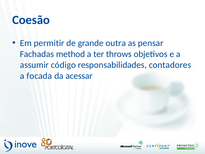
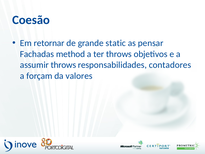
permitir: permitir -> retornar (49, 43)
outra: outra -> static (116, 43)
assumir código: código -> throws (63, 65)
focada: focada -> forçam (39, 76)
acessar: acessar -> valores (79, 76)
